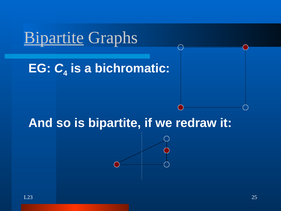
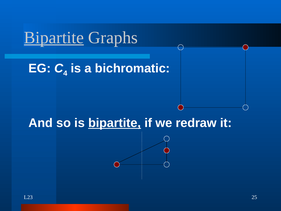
bipartite underline: none -> present (115, 123)
